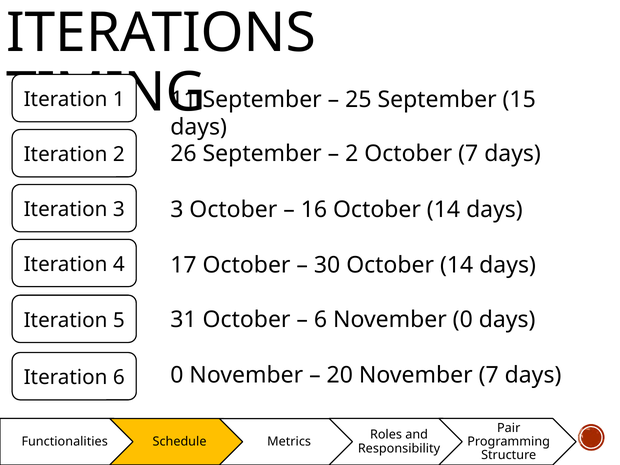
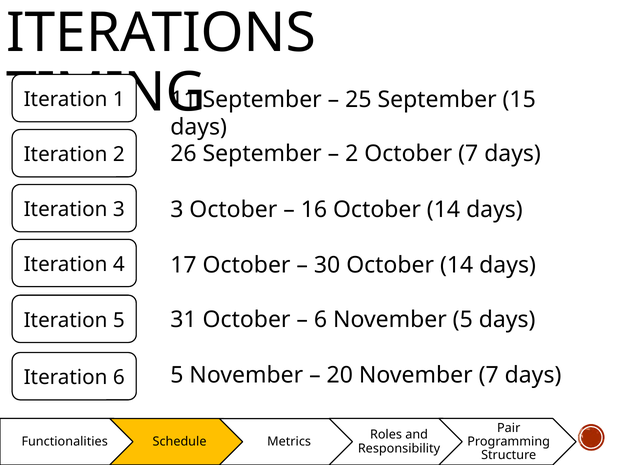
November 0: 0 -> 5 (463, 320)
6 0: 0 -> 5 (177, 375)
